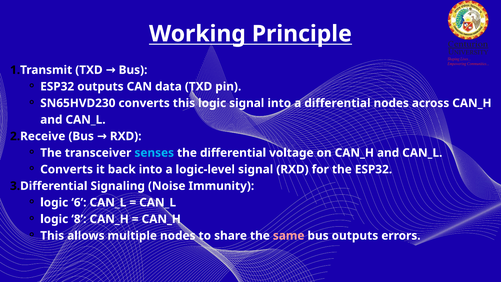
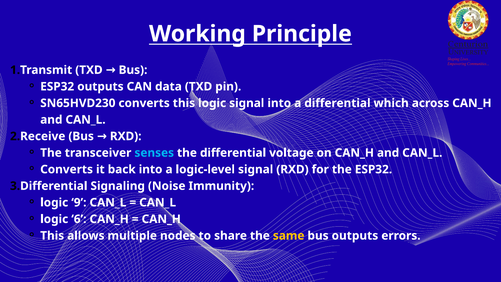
differential nodes: nodes -> which (391, 103)
6: 6 -> 9 (79, 202)
8: 8 -> 6 (79, 219)
same colour: pink -> yellow (289, 236)
